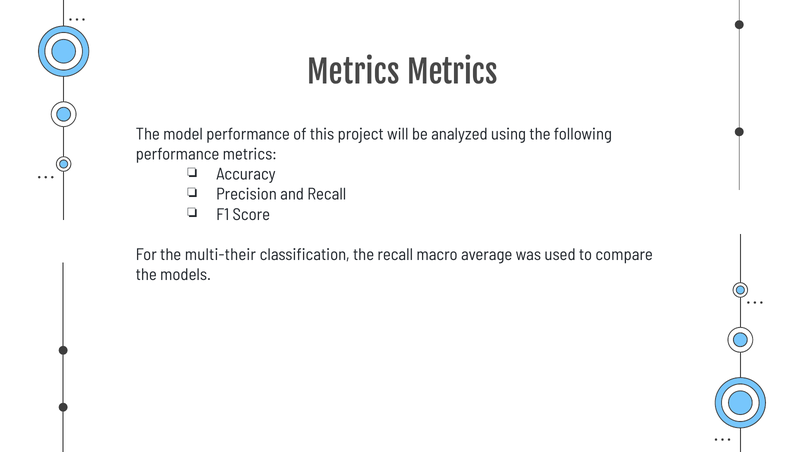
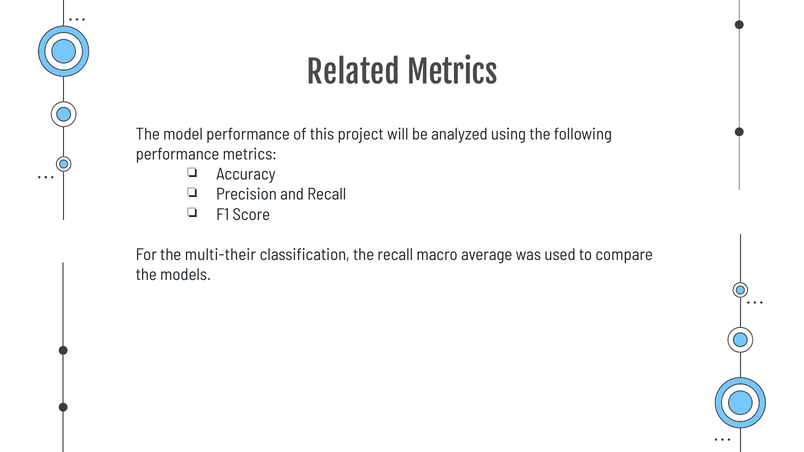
Metrics: Metrics -> Related (353, 74)
